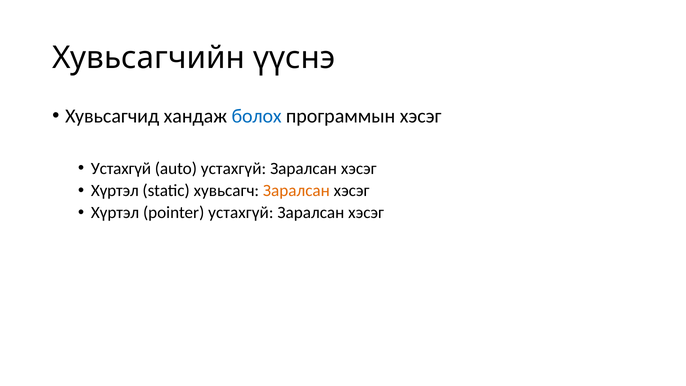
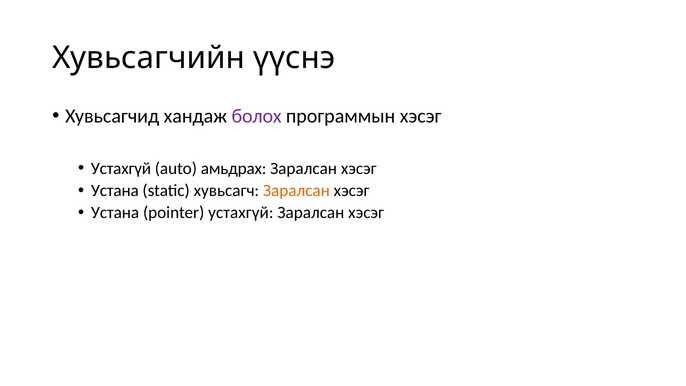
болох colour: blue -> purple (257, 116)
auto устахгүй: устахгүй -> амьдрах (234, 168)
Хүртэл: Хүртэл -> Устана (115, 190)
Хүртэл: Хүртэл -> Устана (115, 213)
